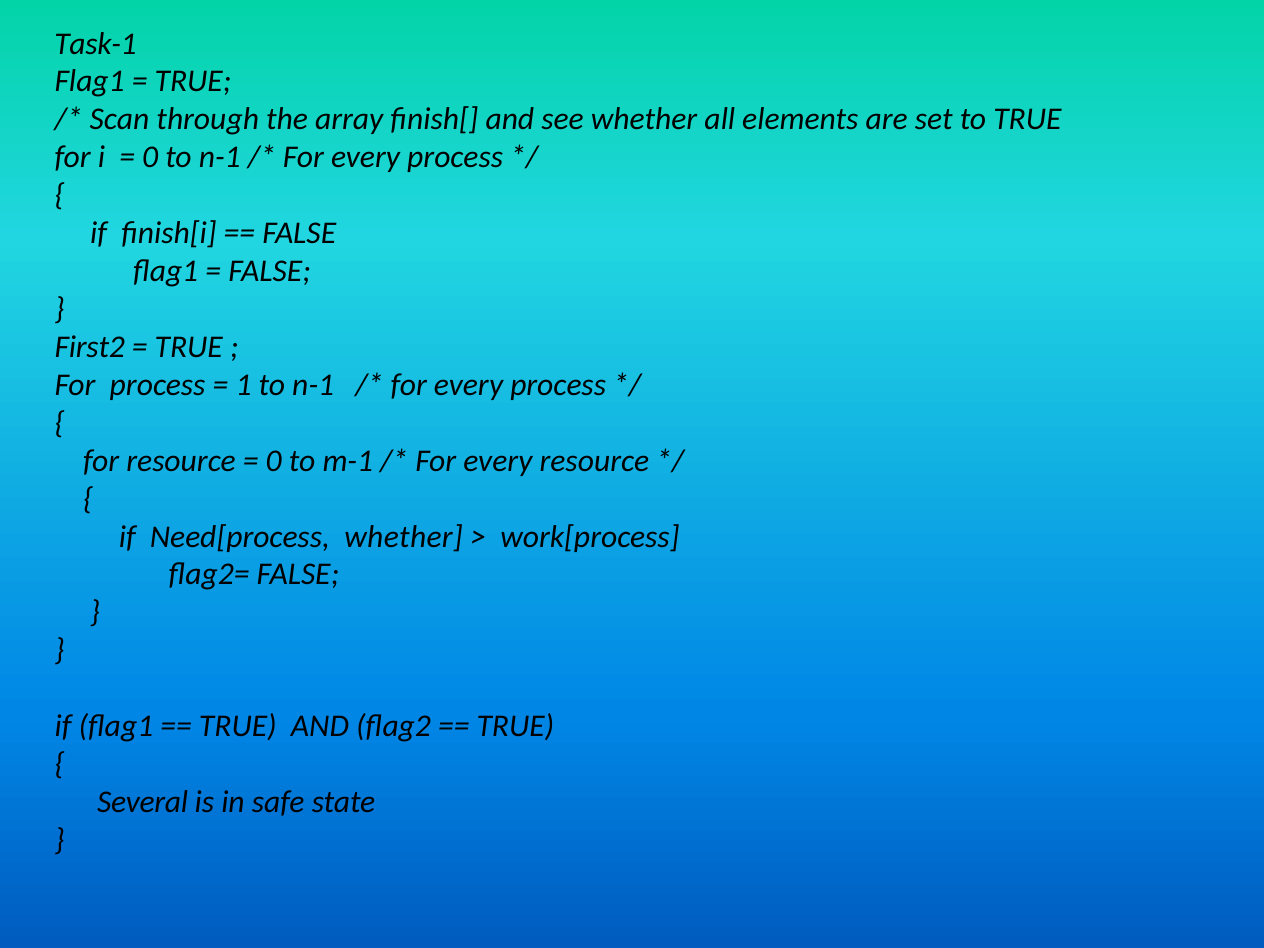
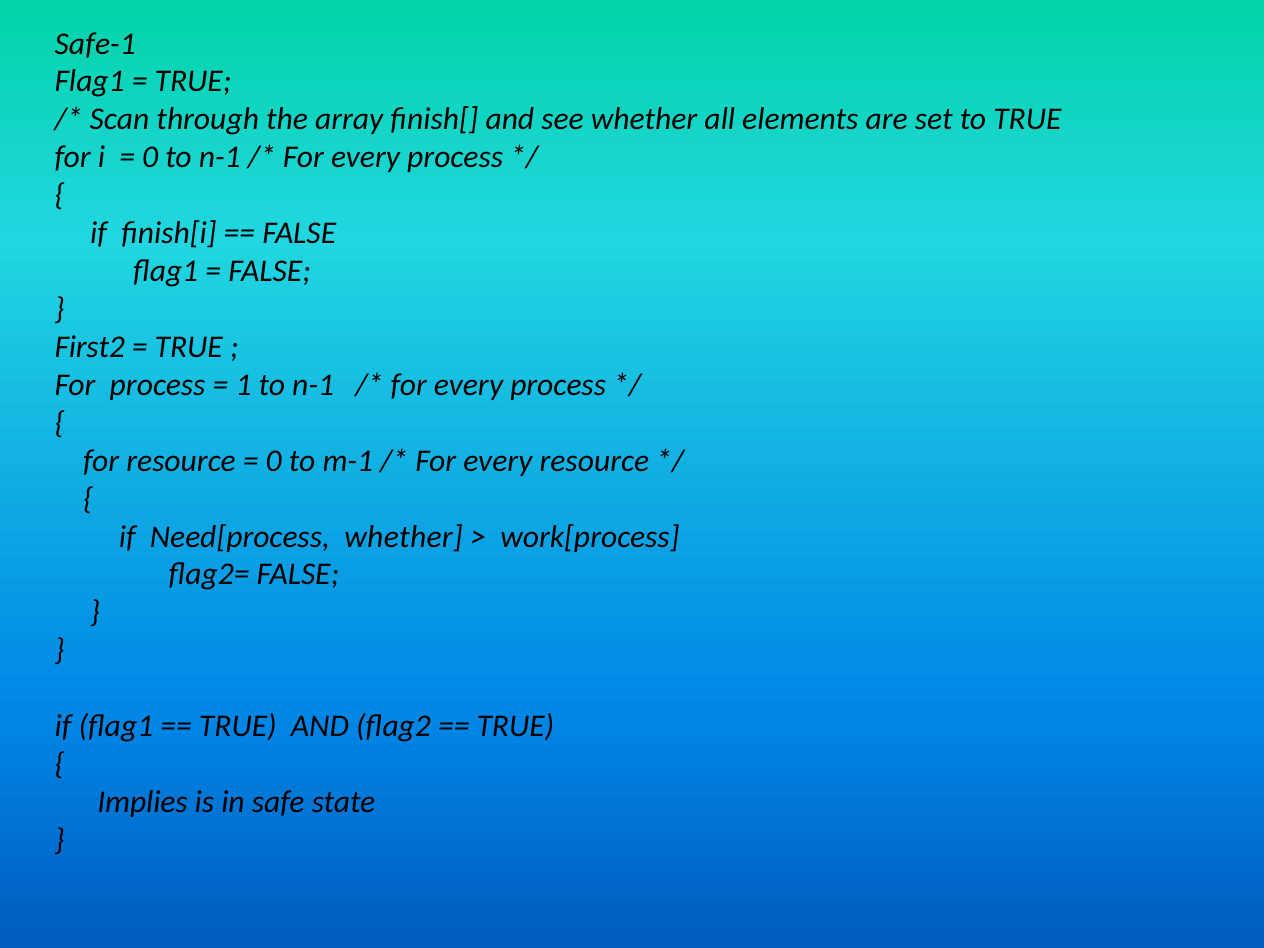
Task-1: Task-1 -> Safe-1 (95, 44)
Several: Several -> Implies (143, 802)
